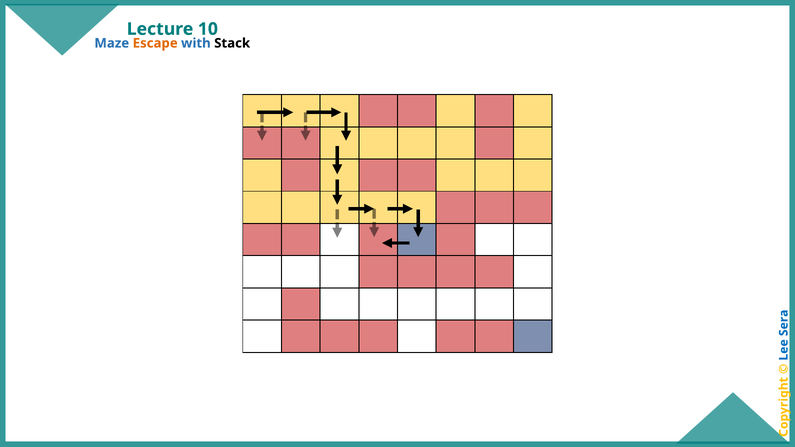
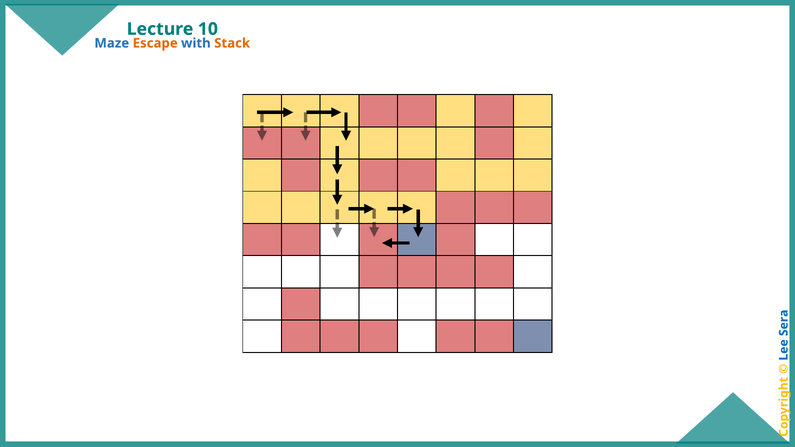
Stack colour: black -> orange (232, 43)
